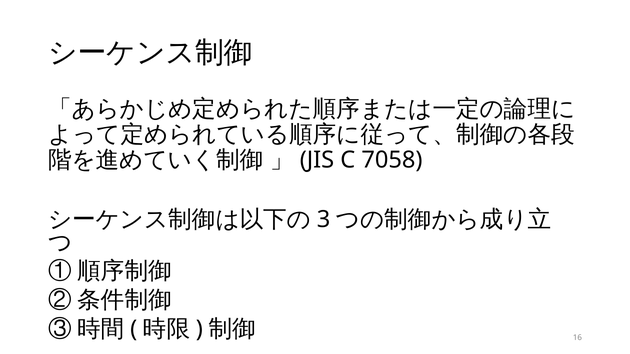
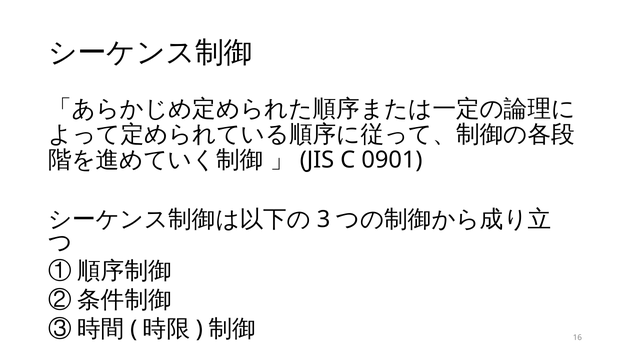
7058: 7058 -> 0901 (392, 160)
